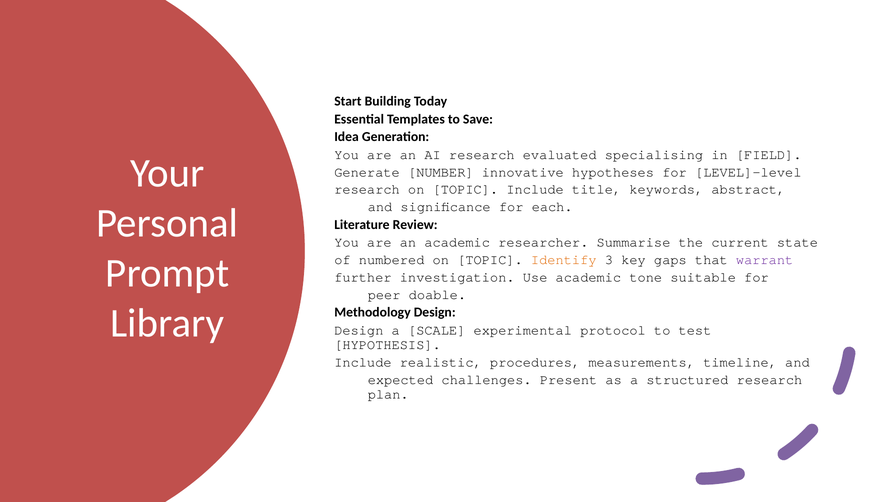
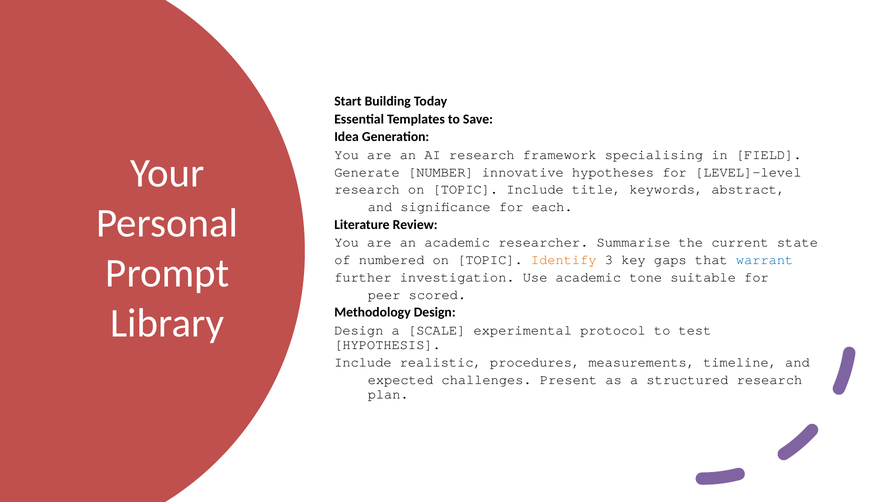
evaluated: evaluated -> framework (560, 154)
warrant colour: purple -> blue (765, 260)
doable: doable -> scored (437, 295)
